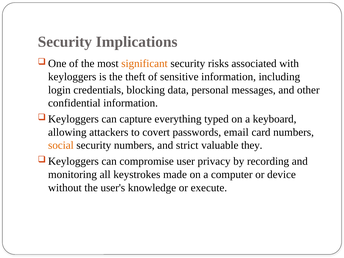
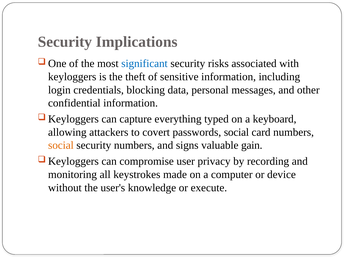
significant colour: orange -> blue (144, 64)
passwords email: email -> social (236, 132)
strict: strict -> signs (187, 145)
they: they -> gain (252, 145)
